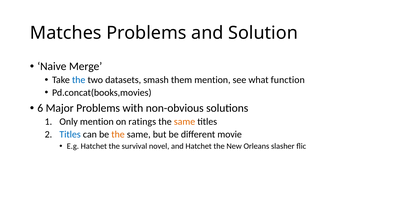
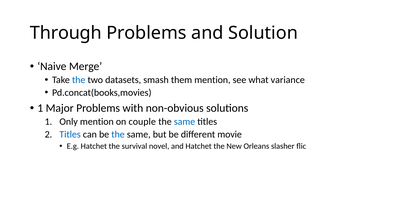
Matches: Matches -> Through (66, 33)
function: function -> variance (288, 80)
6: 6 -> 1 (40, 108)
ratings: ratings -> couple (142, 122)
same colour: orange -> blue (185, 122)
the colour: orange -> blue (118, 134)
